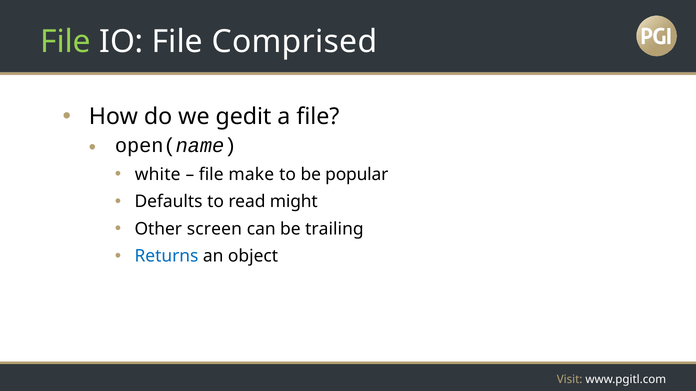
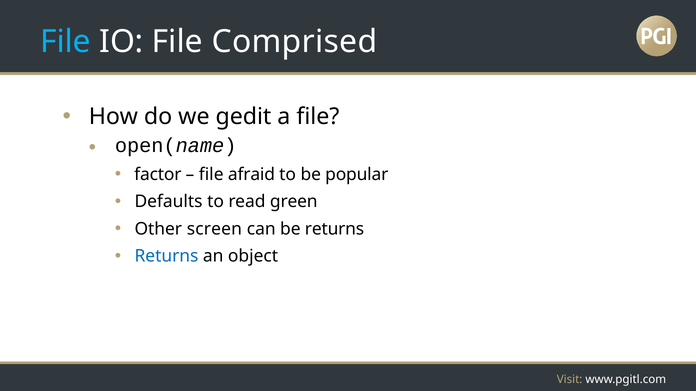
File colour: light green -> light blue (65, 42)
white: white -> factor (158, 175)
make: make -> afraid (251, 175)
might: might -> green (294, 202)
be trailing: trailing -> returns (335, 229)
